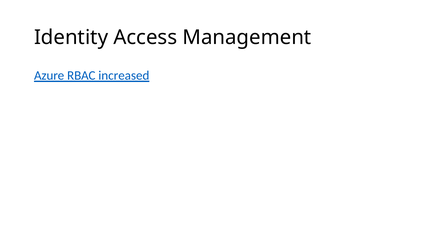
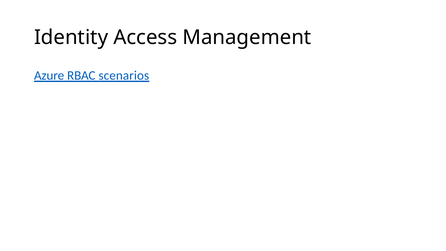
increased: increased -> scenarios (124, 76)
